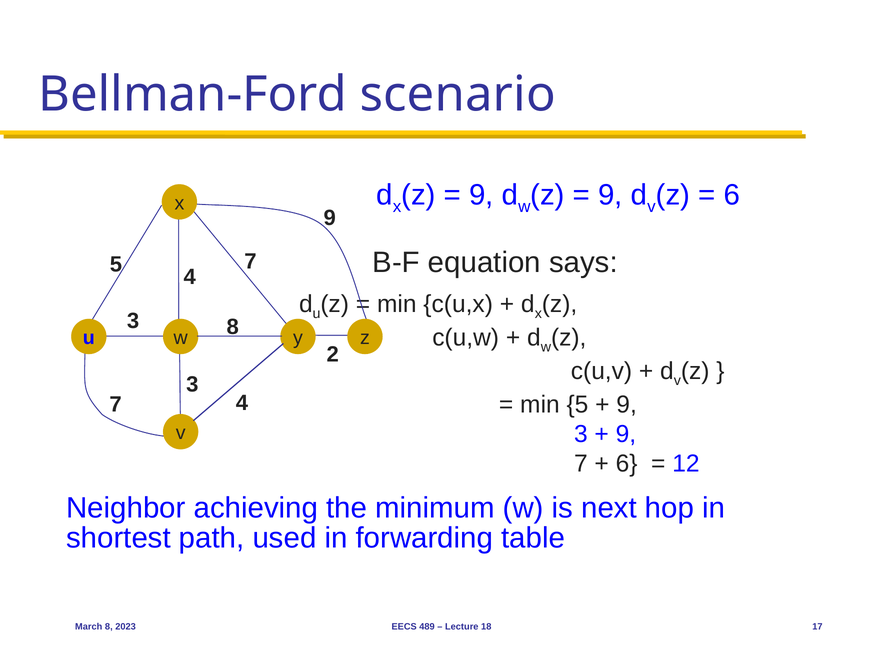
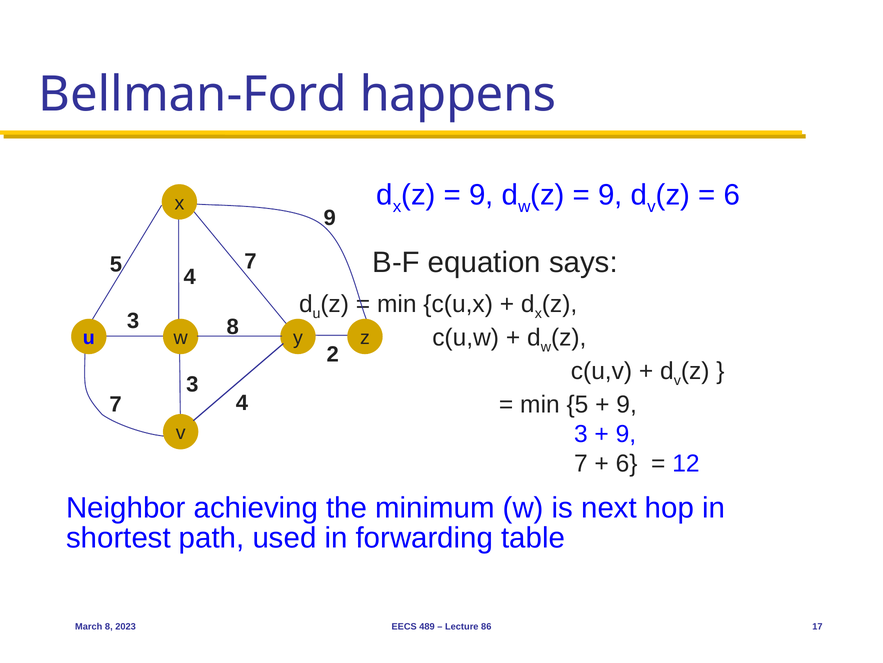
scenario: scenario -> happens (458, 95)
18: 18 -> 86 (486, 626)
